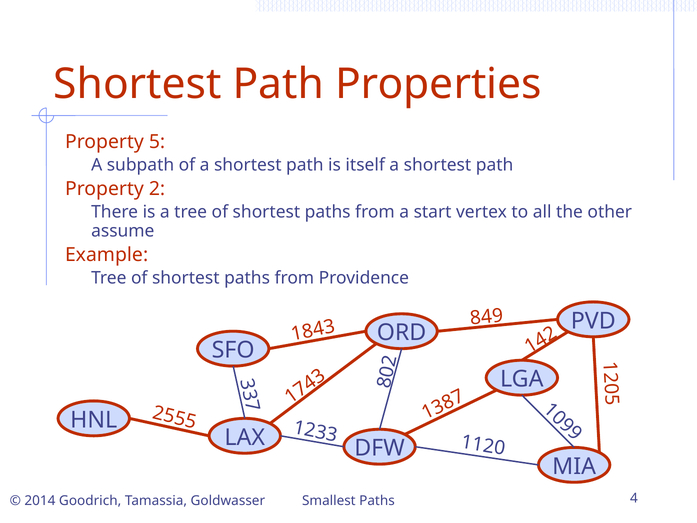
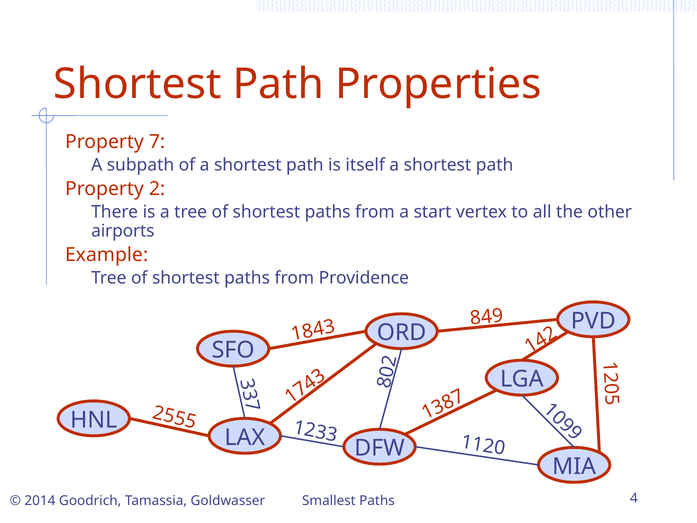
Property 5: 5 -> 7 (157, 142)
assume: assume -> airports (123, 231)
